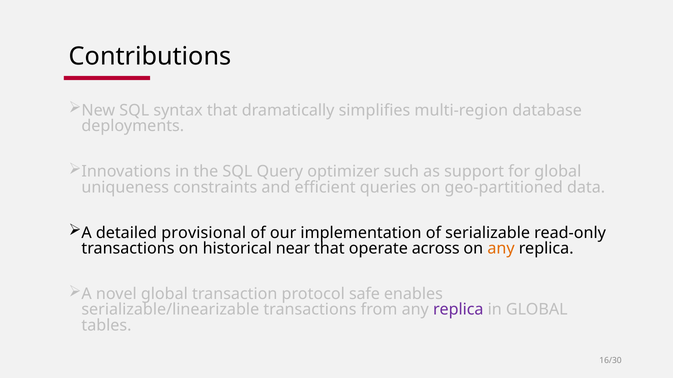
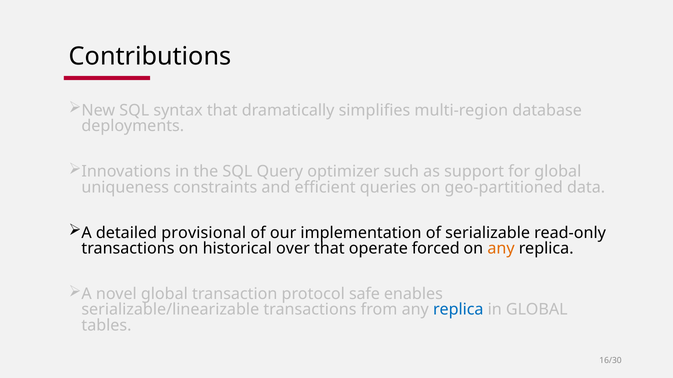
near: near -> over (293, 249)
across: across -> forced (436, 249)
replica colour: purple -> blue (458, 310)
